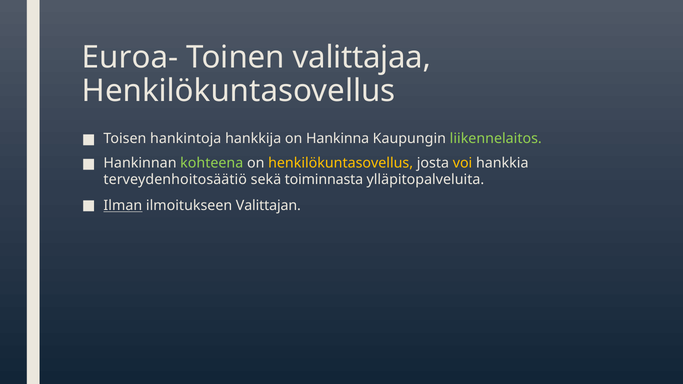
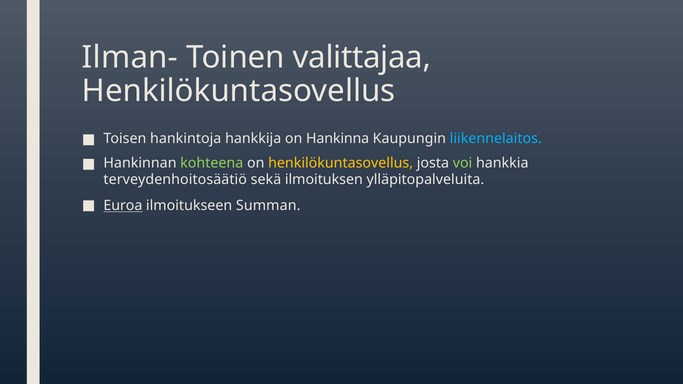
Euroa-: Euroa- -> Ilman- (130, 57)
liikennelaitos colour: light green -> light blue (496, 139)
voi colour: yellow -> light green (463, 163)
toiminnasta: toiminnasta -> ilmoituksen (324, 179)
Ilman: Ilman -> Euroa (123, 205)
Valittajan: Valittajan -> Summan (268, 205)
